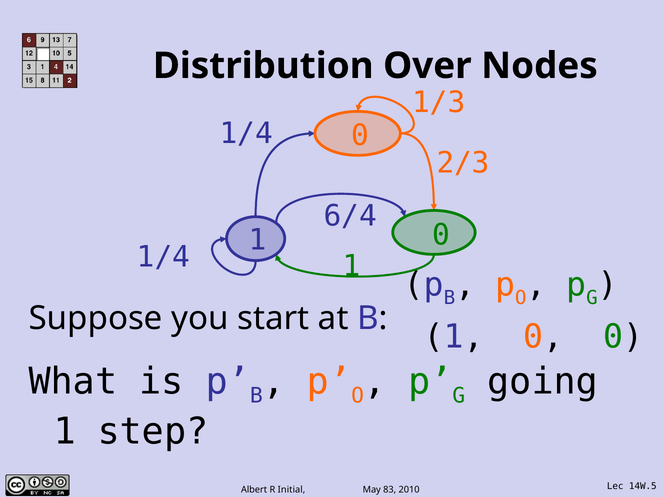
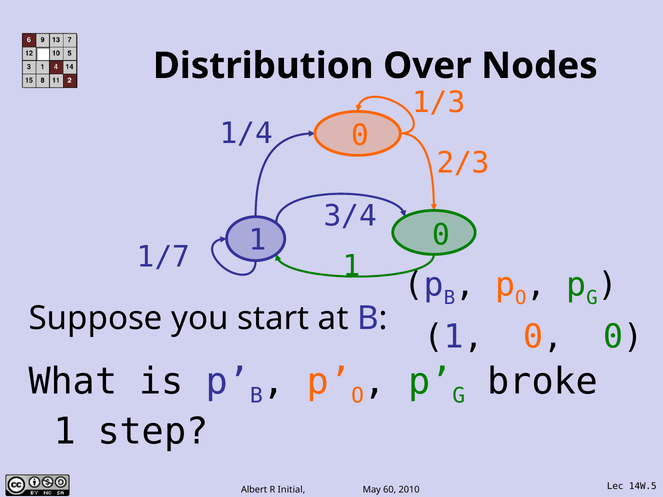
6/4: 6/4 -> 3/4 (350, 216)
1/4: 1/4 -> 1/7 (163, 257)
going: going -> broke (543, 382)
83: 83 -> 60 (390, 490)
